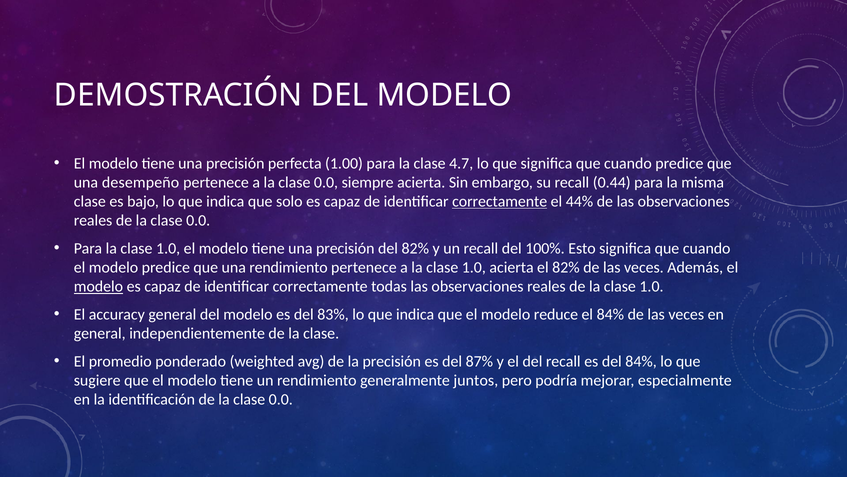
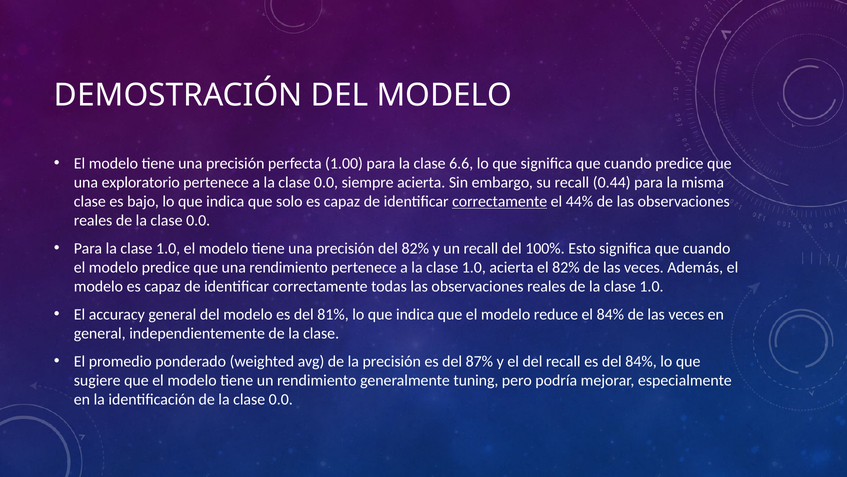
4.7: 4.7 -> 6.6 (461, 163)
desempeño: desempeño -> exploratorio (141, 182)
modelo underline: present -> none (98, 286)
83%: 83% -> 81% (333, 314)
juntos: juntos -> tuning (476, 380)
